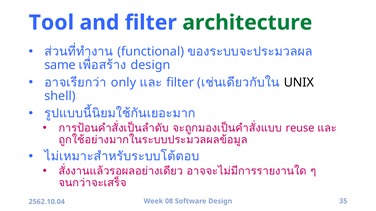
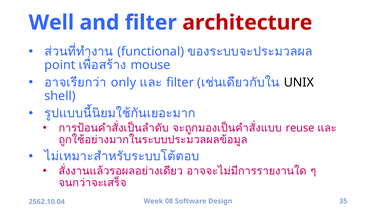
Tool: Tool -> Well (51, 23)
architecture colour: green -> red (247, 23)
same: same -> point (60, 65)
design: design -> mouse (151, 65)
